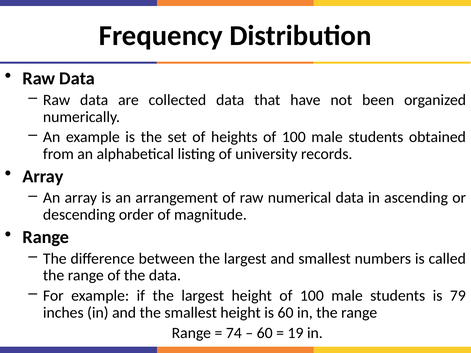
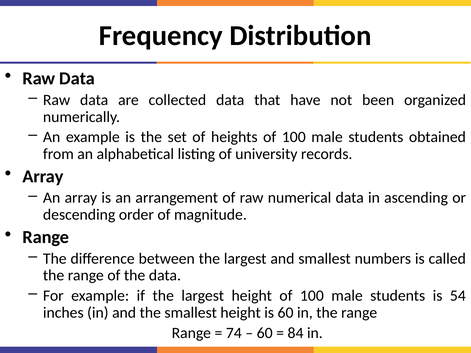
79: 79 -> 54 (458, 296)
19: 19 -> 84 (296, 333)
